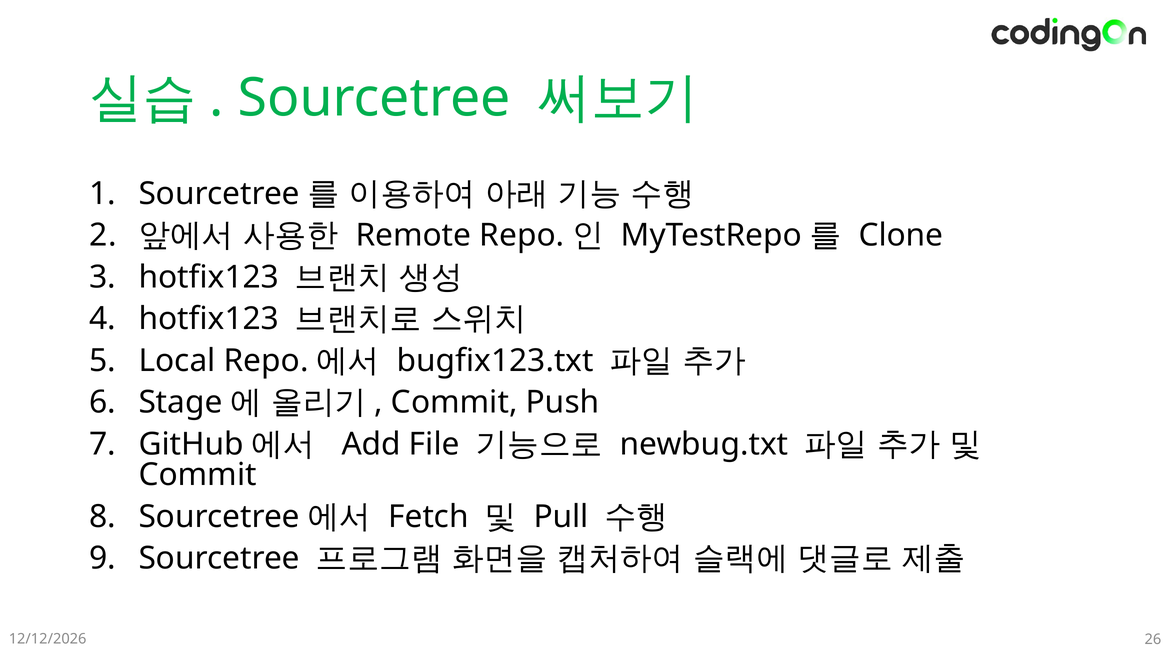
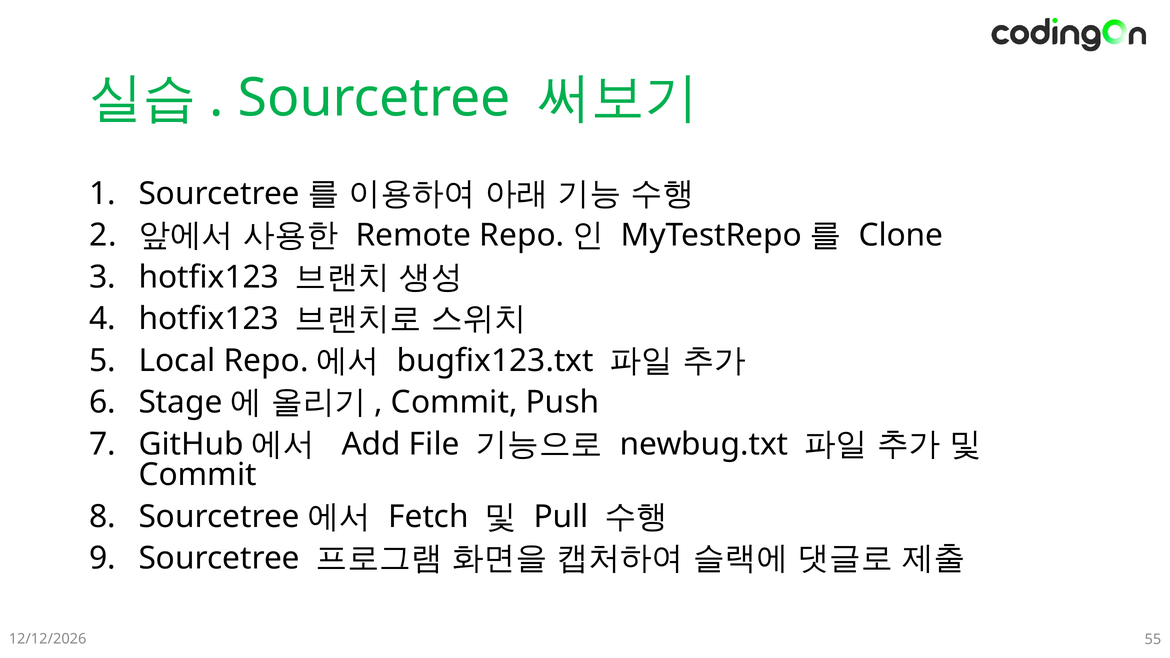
26: 26 -> 55 (1153, 639)
